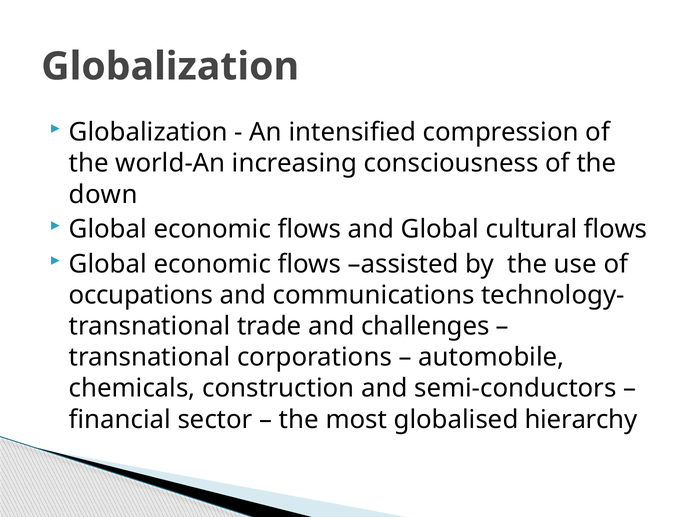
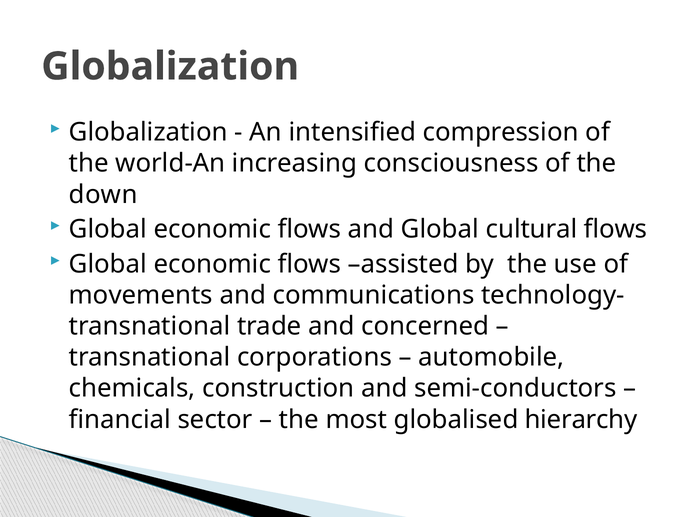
occupations: occupations -> movements (141, 295)
challenges: challenges -> concerned (425, 326)
